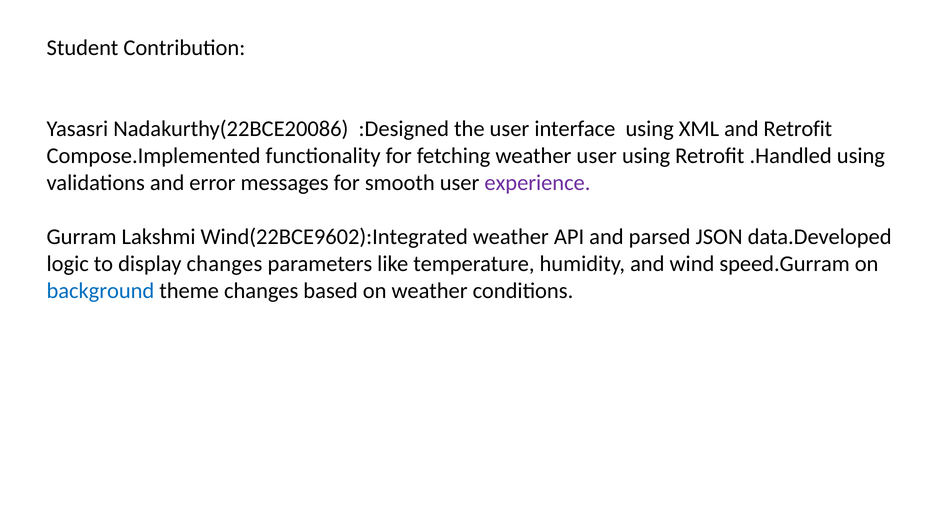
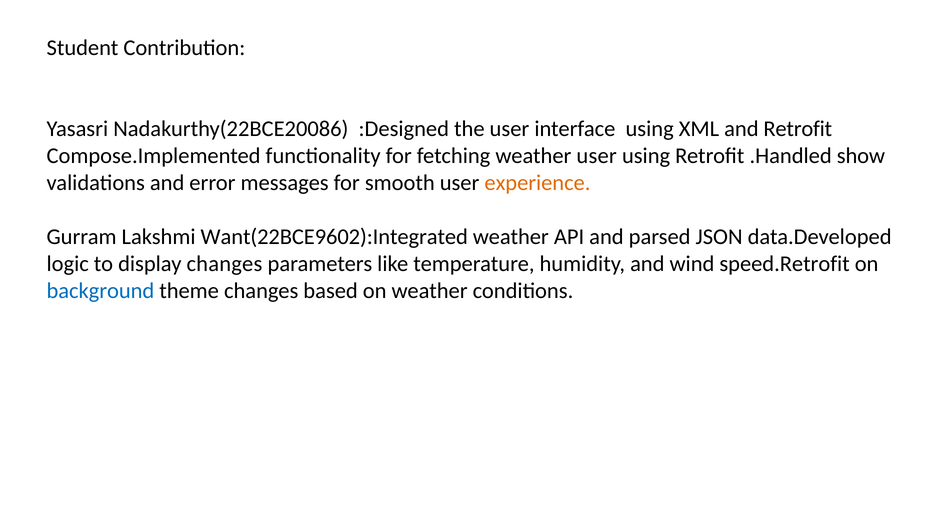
.Handled using: using -> show (861, 156)
experience colour: purple -> orange (537, 183)
Wind(22BCE9602):Integrated: Wind(22BCE9602):Integrated -> Want(22BCE9602):Integrated (334, 237)
speed.Gurram: speed.Gurram -> speed.Retrofit (785, 264)
